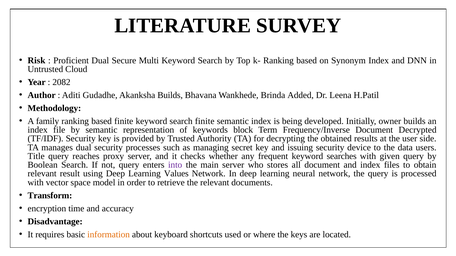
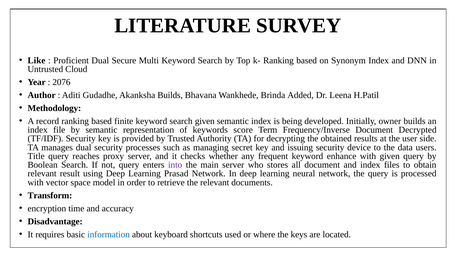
Risk: Risk -> Like (36, 61)
2082: 2082 -> 2076 (61, 82)
family: family -> record (48, 121)
search finite: finite -> given (205, 121)
block: block -> score (243, 130)
searches: searches -> enhance (342, 156)
Values: Values -> Prasad (176, 174)
information colour: orange -> blue (109, 235)
